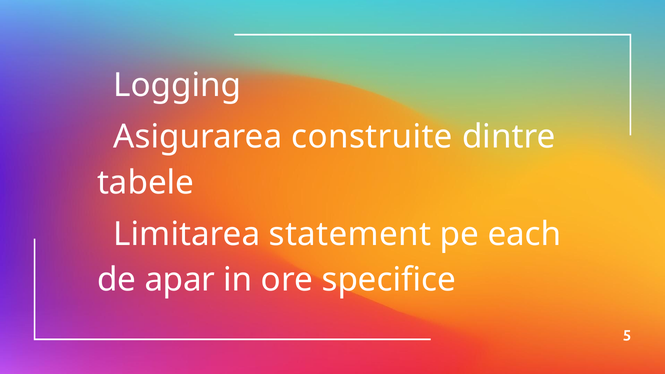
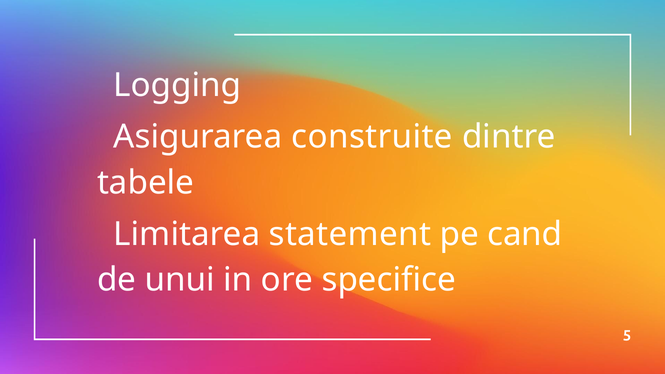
each: each -> cand (525, 234)
apar: apar -> unui (180, 280)
